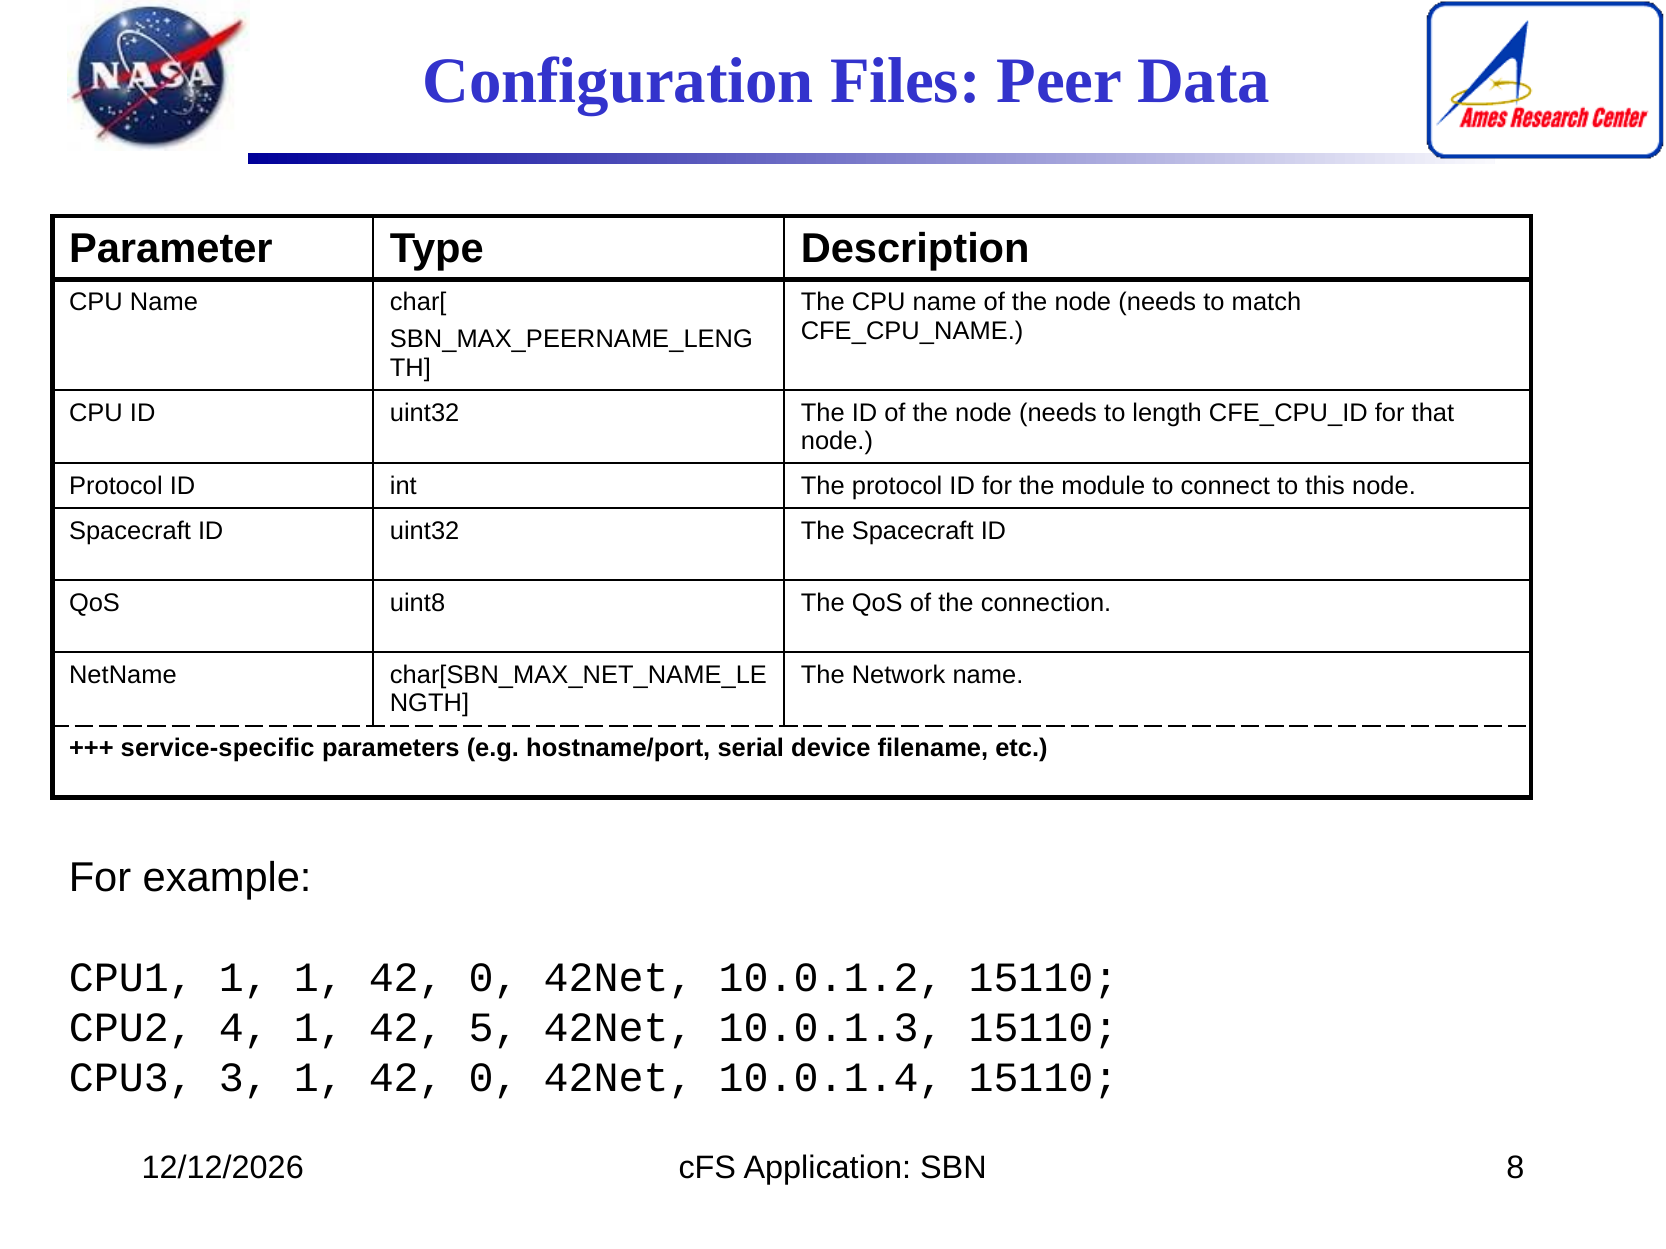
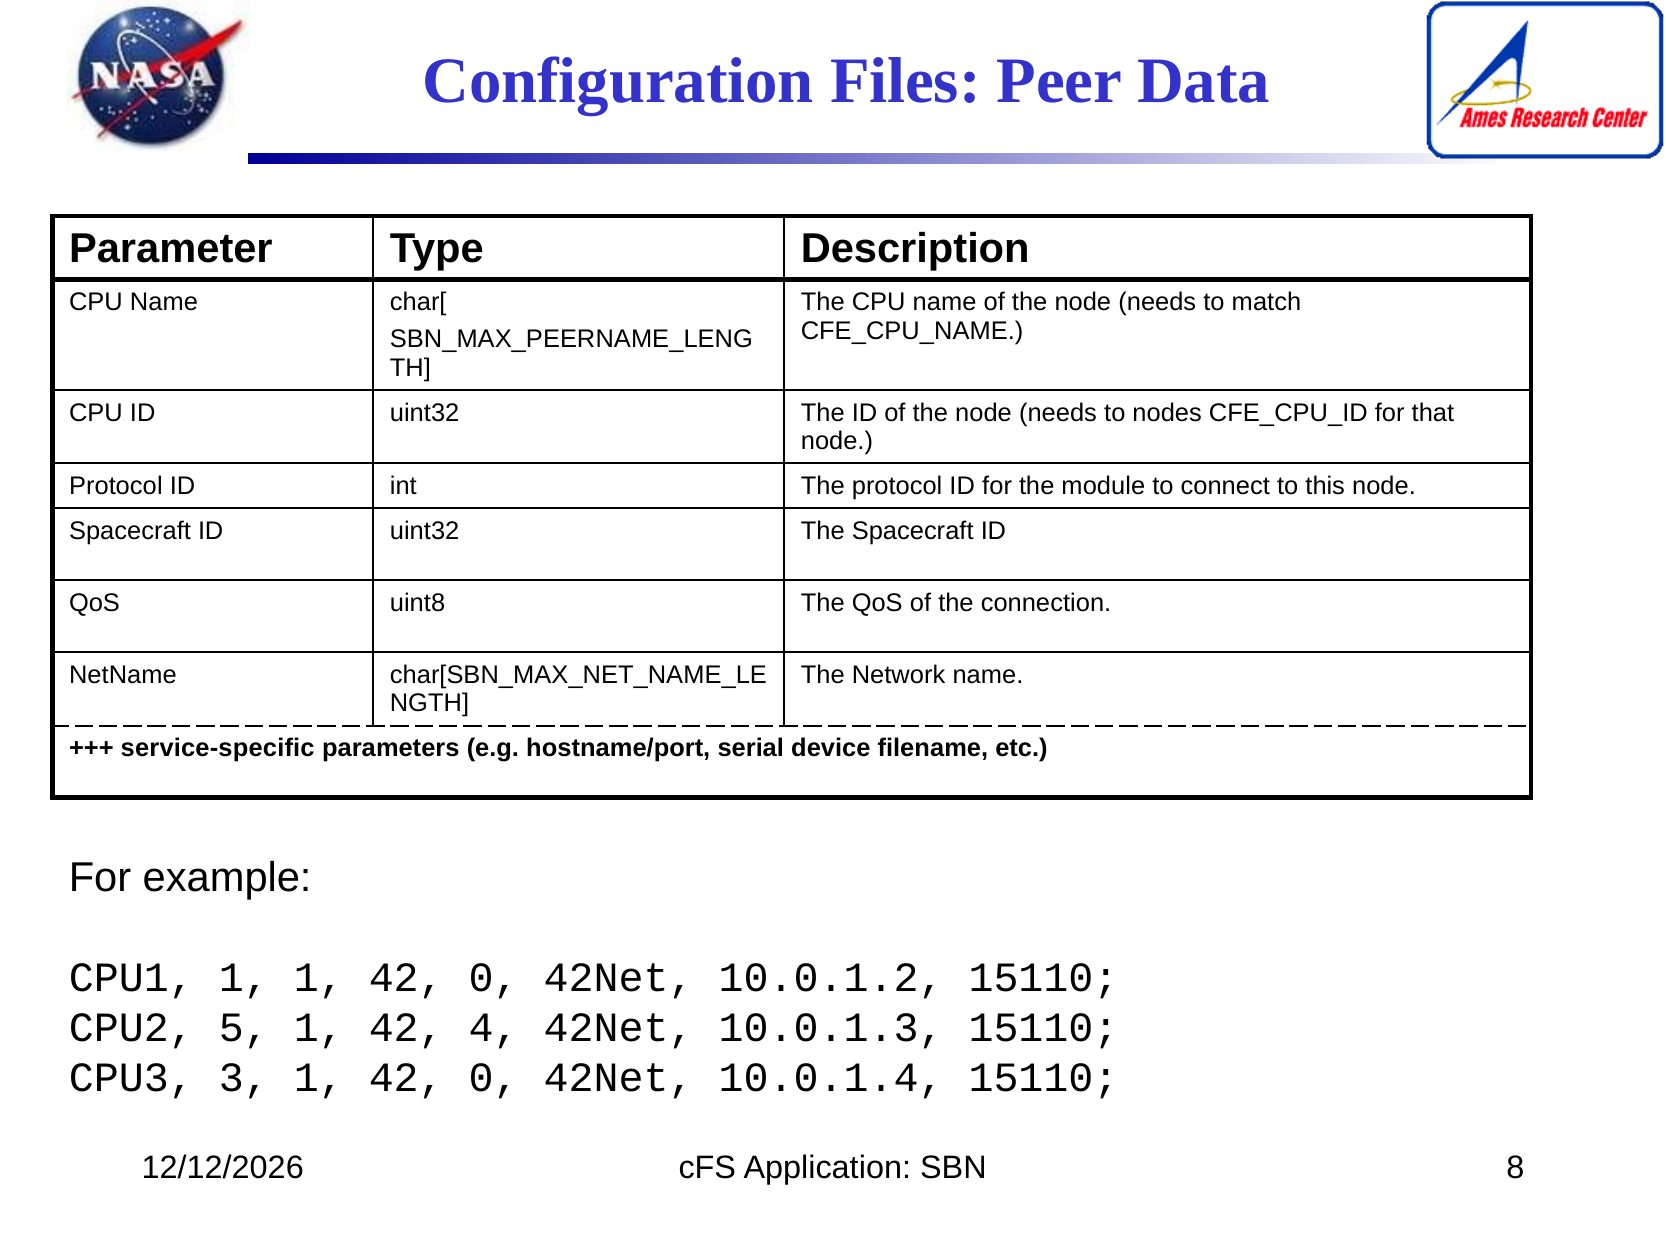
length: length -> nodes (1167, 413)
4: 4 -> 5 (244, 1028)
5: 5 -> 4 (494, 1028)
